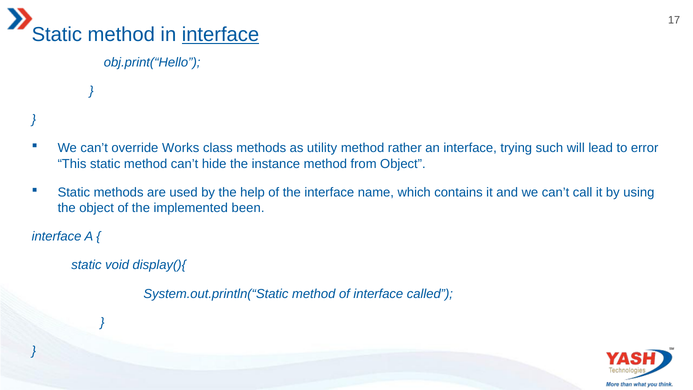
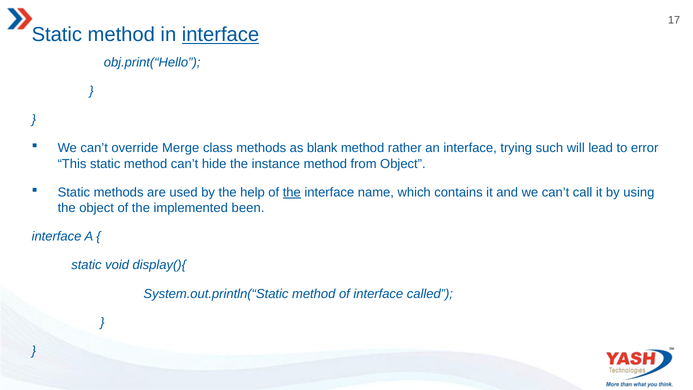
Works: Works -> Merge (181, 148)
utility: utility -> blank (322, 148)
the underline: none -> present (292, 192)
